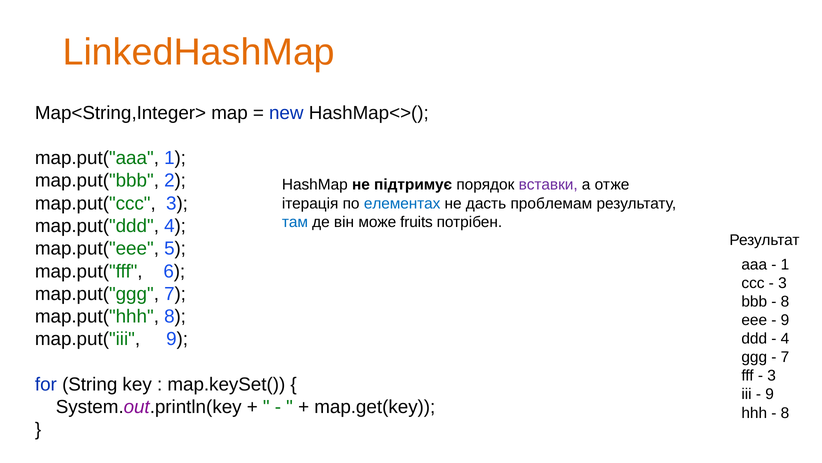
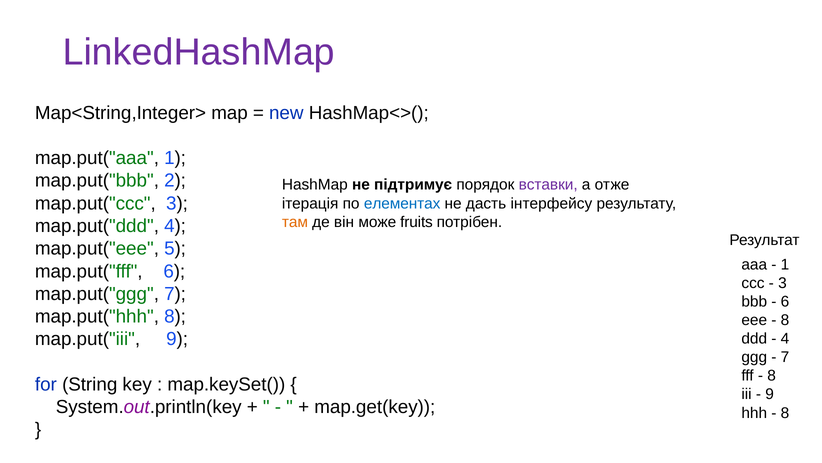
LinkedHashMap colour: orange -> purple (199, 52)
проблемам: проблемам -> інтерфейсу (551, 203)
там colour: blue -> orange (295, 222)
8: 8 -> 6 (785, 301)
9: 9 -> 8 (785, 320)
3: 3 -> 8 (772, 375)
